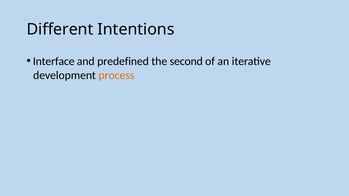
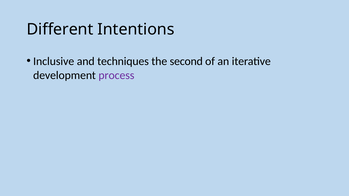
Interface: Interface -> Inclusive (54, 61)
predefined: predefined -> techniques (123, 61)
process colour: orange -> purple (116, 75)
